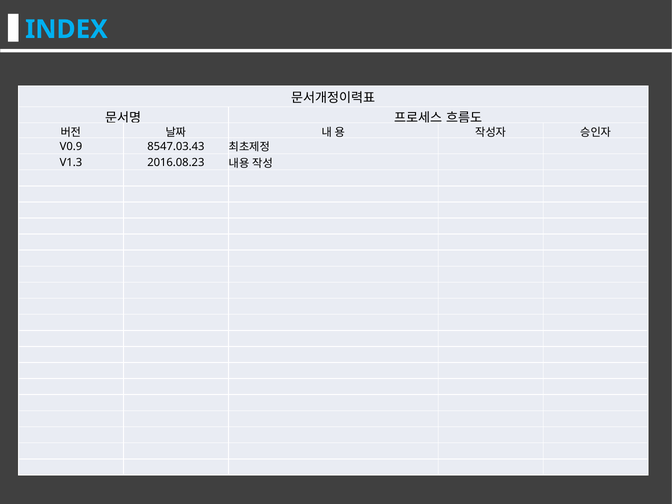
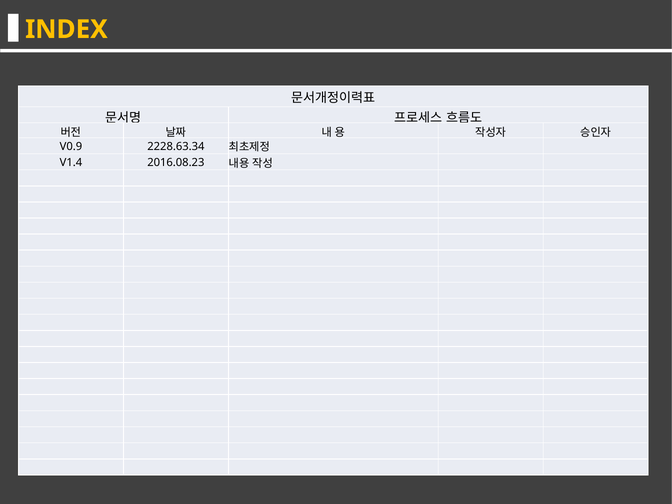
INDEX colour: light blue -> yellow (66, 29)
8547.03.43: 8547.03.43 -> 2228.63.34 (176, 147)
V1.3: V1.3 -> V1.4 (71, 163)
